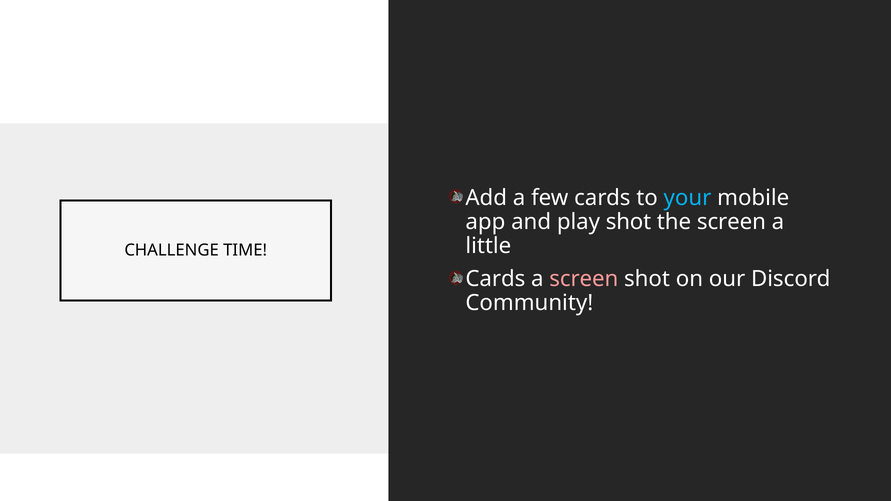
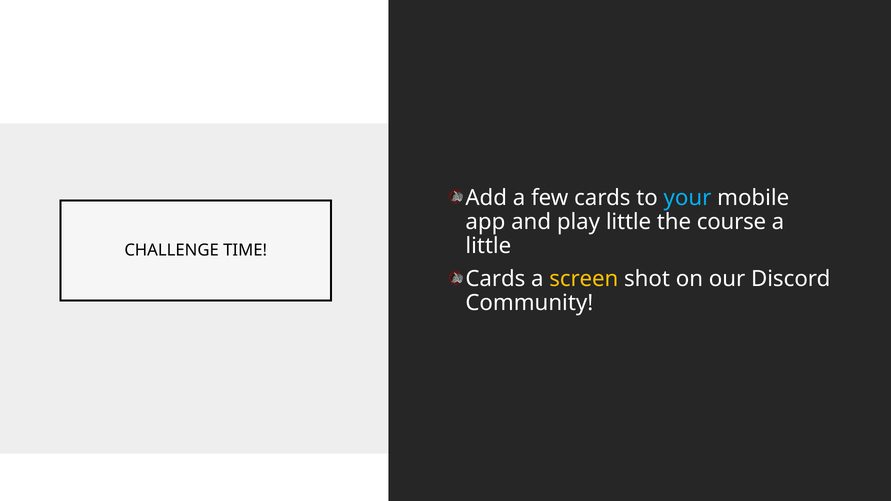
play shot: shot -> little (628, 222)
the screen: screen -> course (732, 222)
screen colour: pink -> yellow (584, 279)
